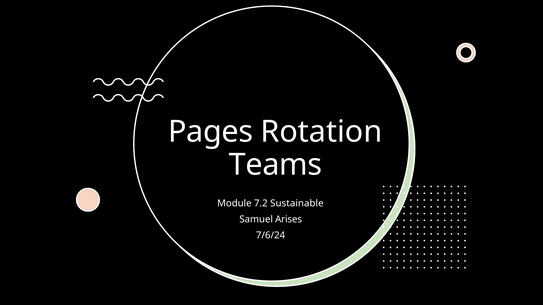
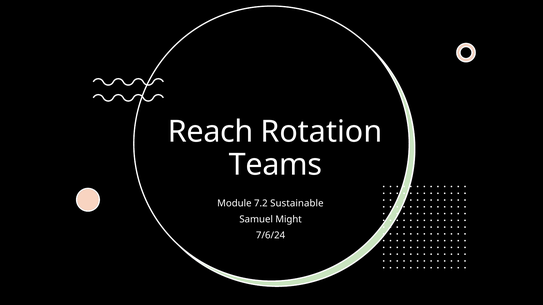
Pages: Pages -> Reach (211, 132)
Arises: Arises -> Might (289, 220)
